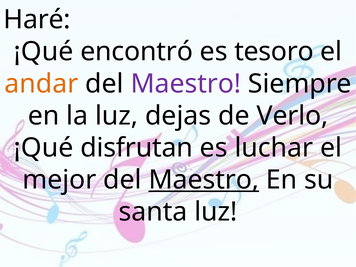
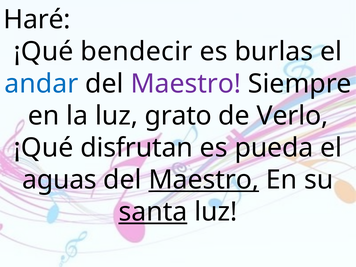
encontró: encontró -> bendecir (136, 52)
tesoro: tesoro -> burlas (274, 52)
andar colour: orange -> blue (41, 84)
dejas: dejas -> grato (178, 116)
luchar: luchar -> pueda (274, 148)
mejor: mejor -> aguas (59, 180)
santa underline: none -> present (153, 212)
